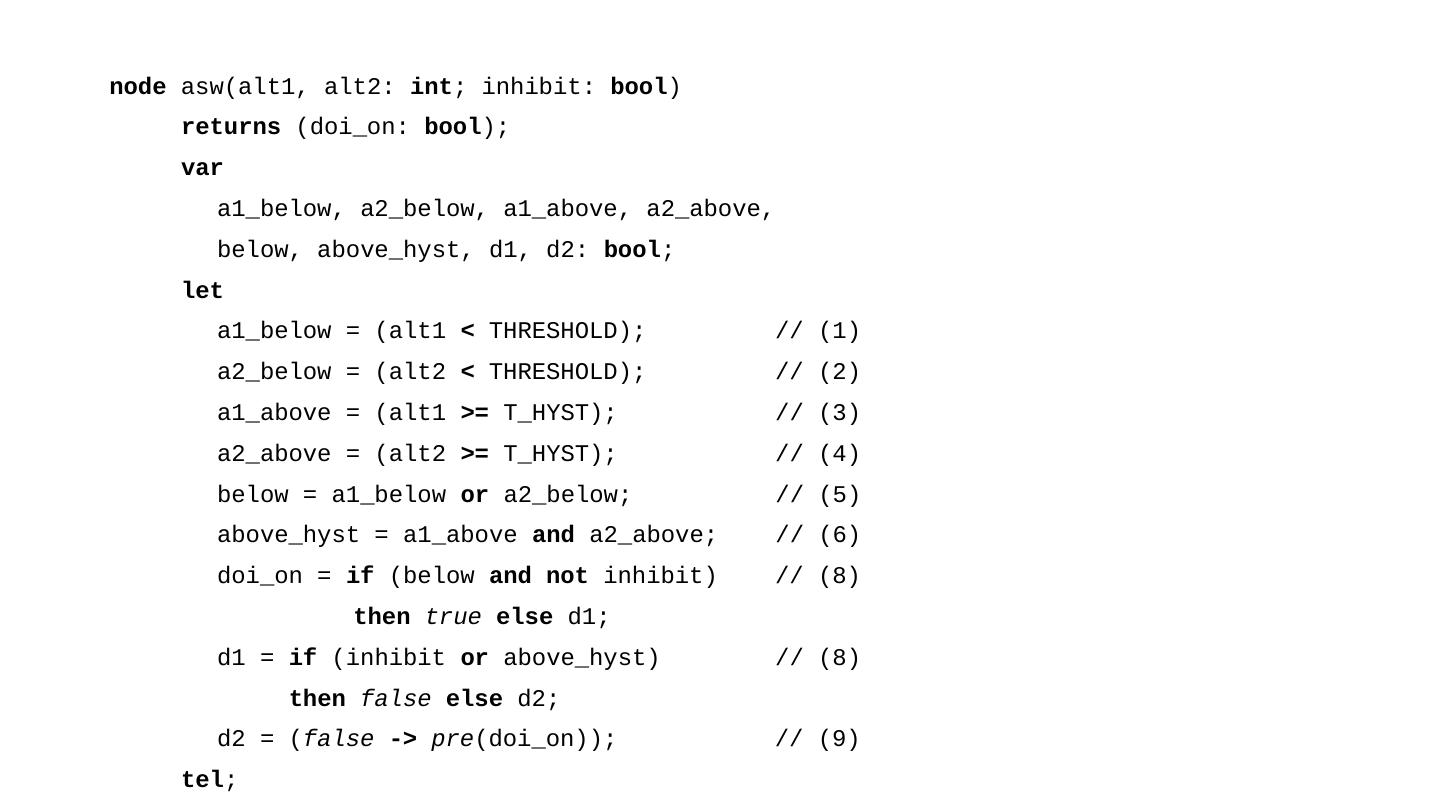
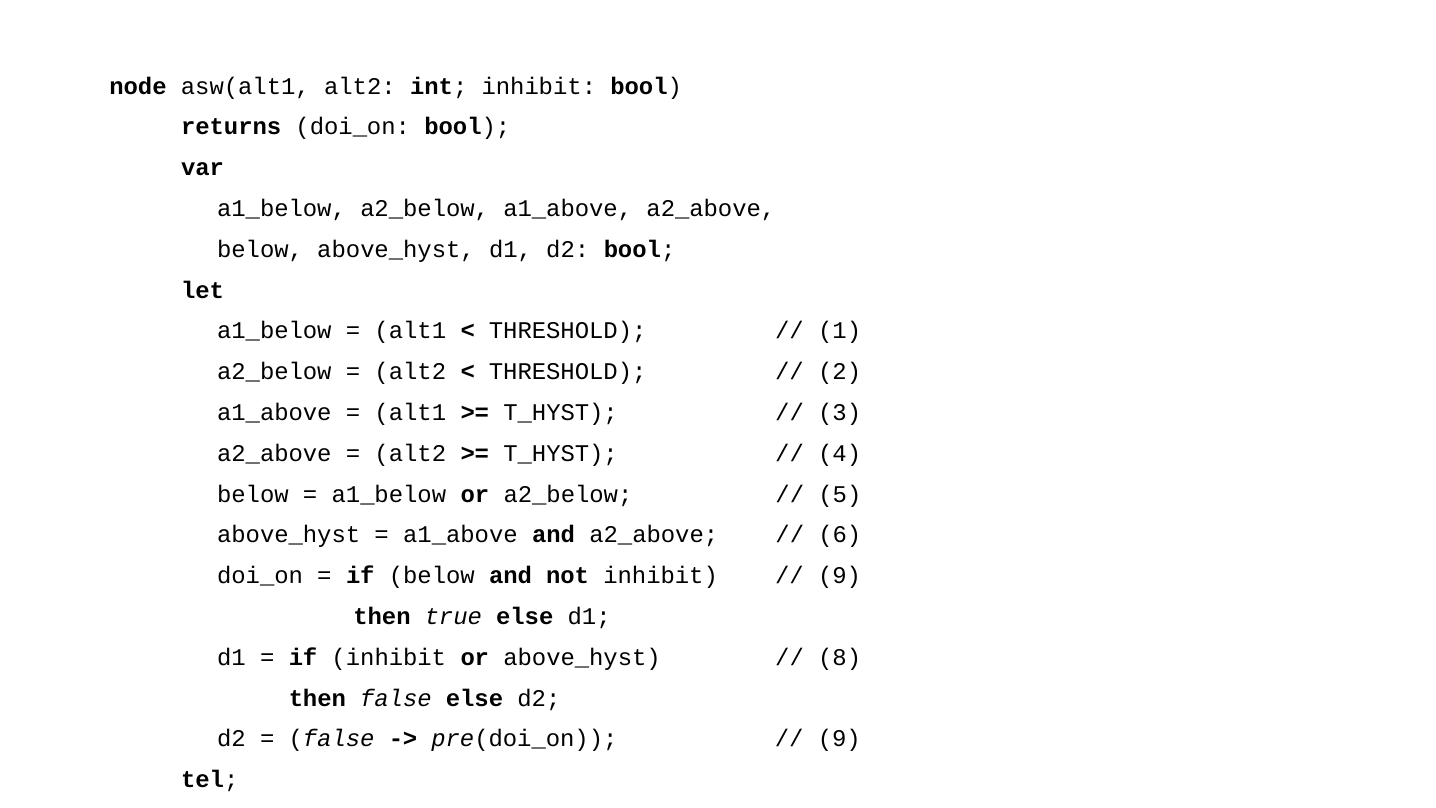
8: 8 -> 9 (840, 576)
